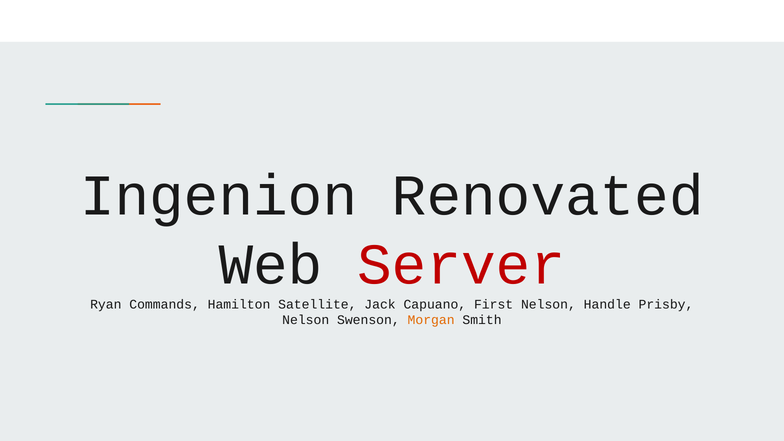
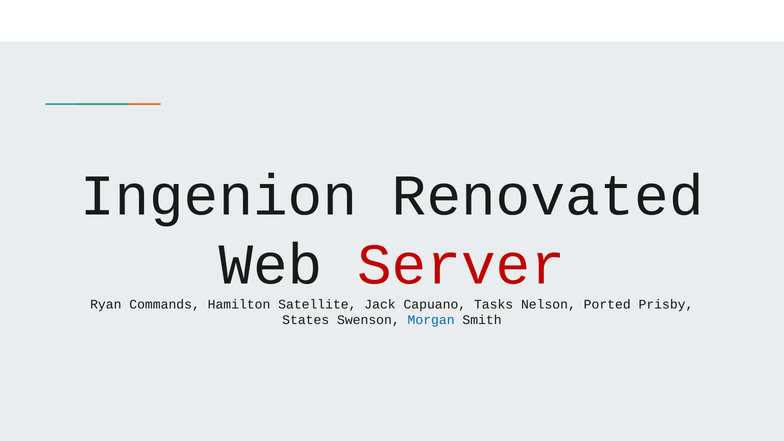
First: First -> Tasks (494, 304)
Handle: Handle -> Ported (607, 304)
Nelson: Nelson -> States (306, 320)
Morgan colour: orange -> blue (431, 320)
